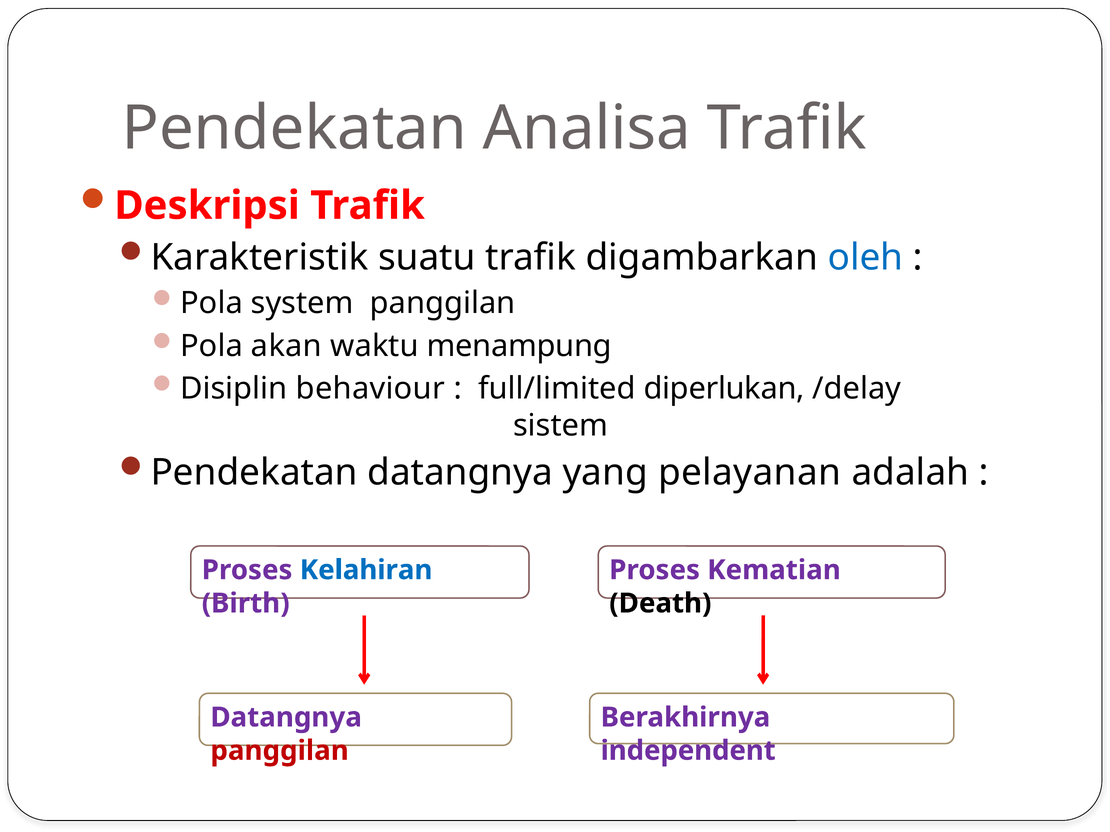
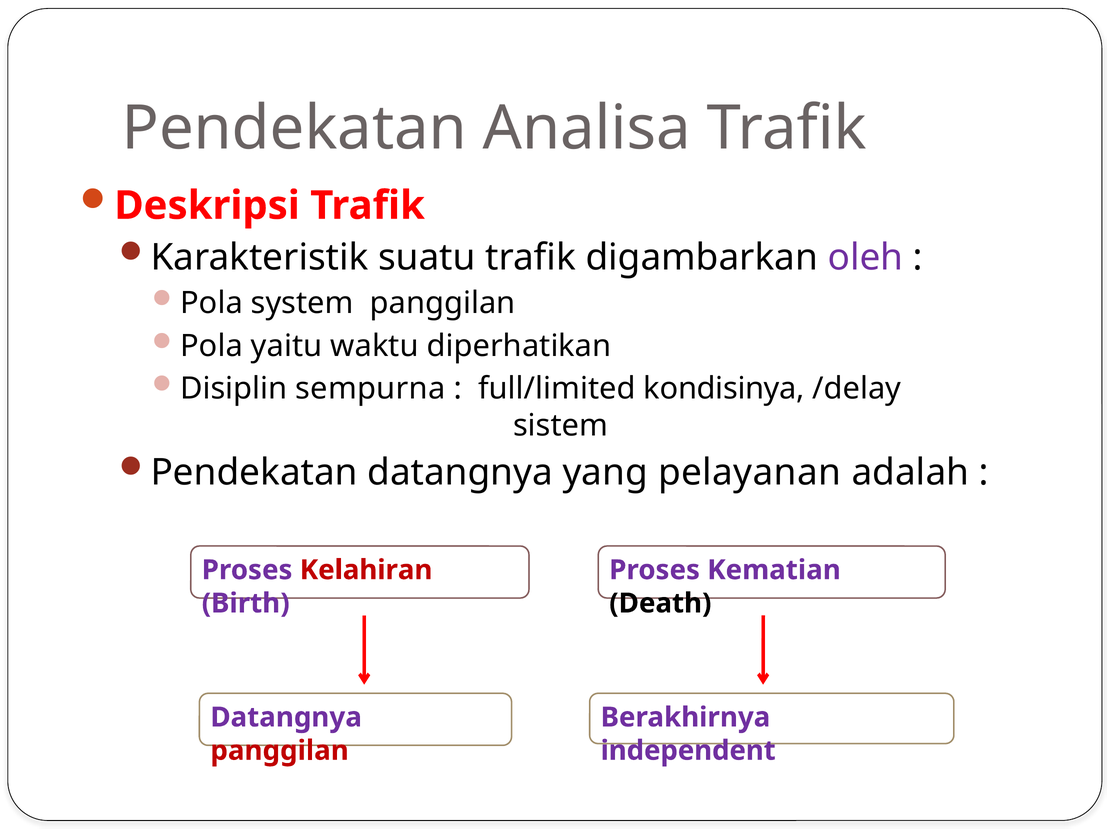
oleh colour: blue -> purple (866, 258)
akan: akan -> yaitu (287, 346)
menampung: menampung -> diperhatikan (519, 346)
behaviour: behaviour -> sempurna (370, 389)
diperlukan: diperlukan -> kondisinya (724, 389)
Kelahiran colour: blue -> red (366, 570)
